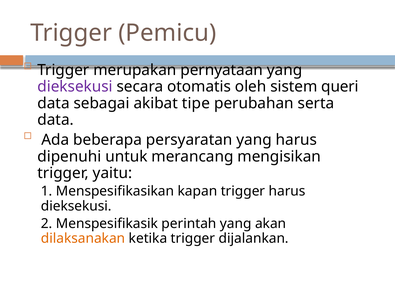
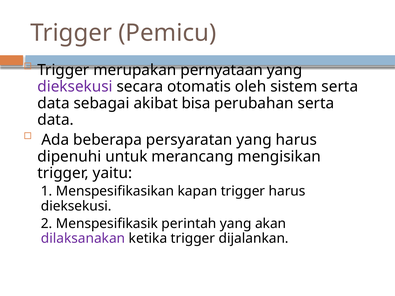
sistem queri: queri -> serta (340, 87)
tipe: tipe -> bisa (196, 103)
dilaksanakan colour: orange -> purple (83, 238)
